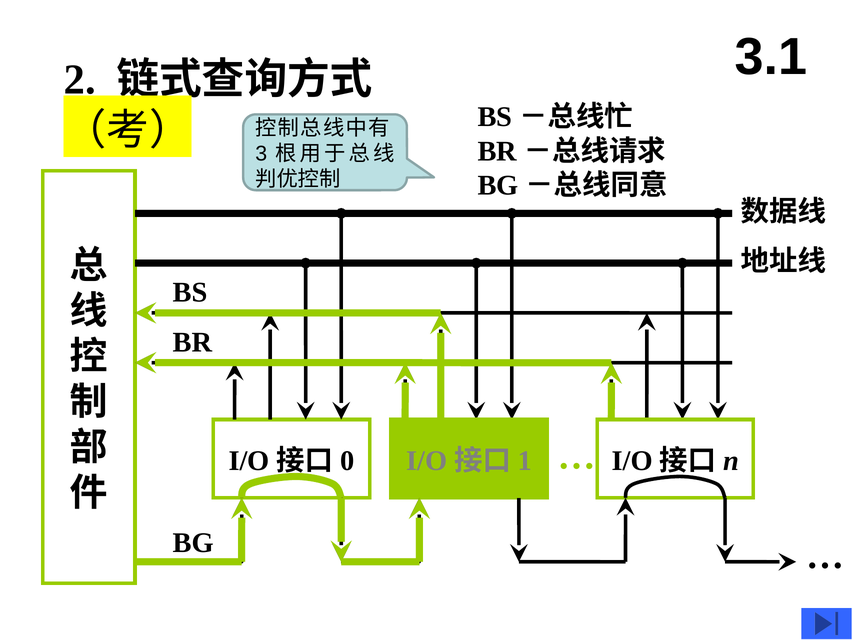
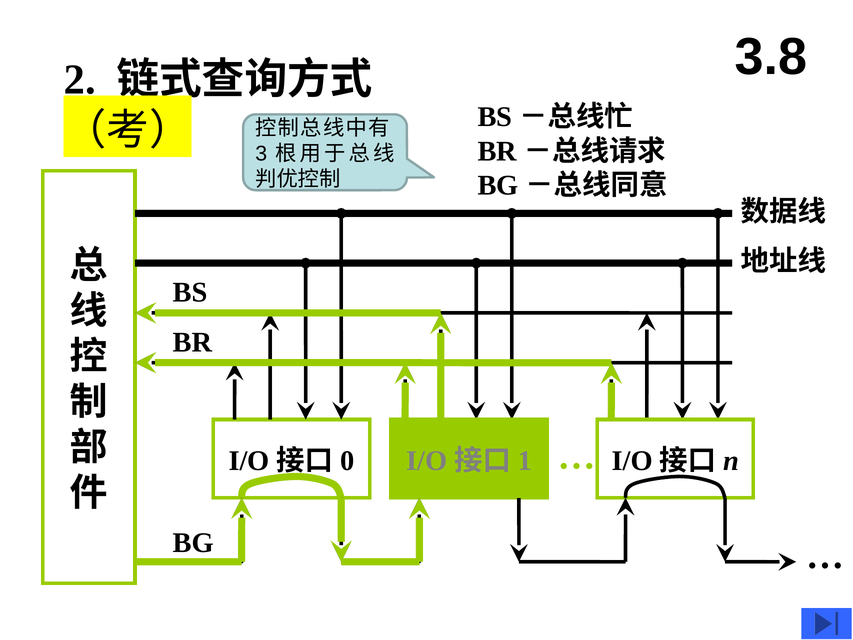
3.1: 3.1 -> 3.8 (771, 57)
